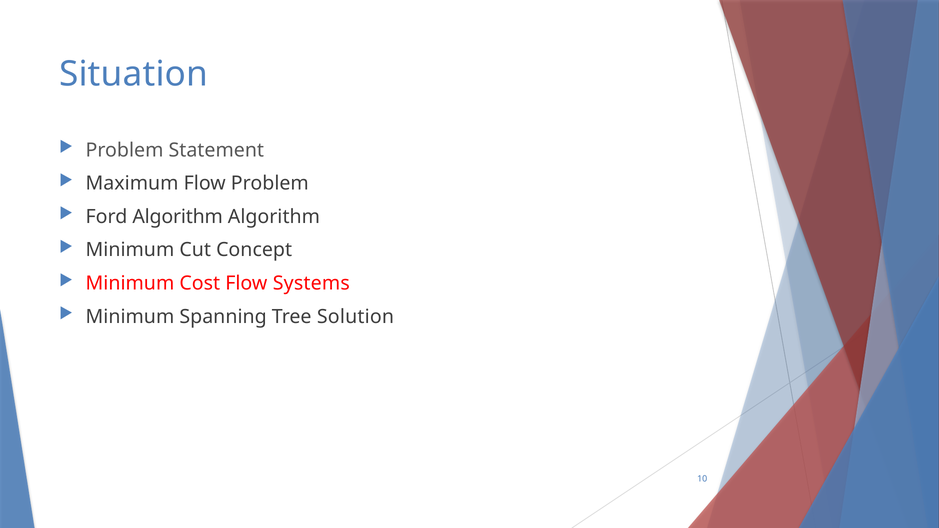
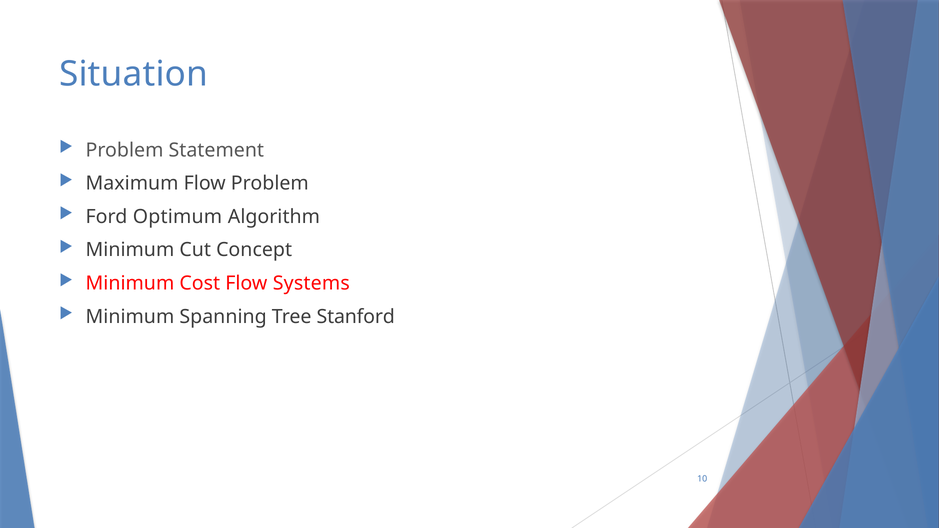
Ford Algorithm: Algorithm -> Optimum (177, 217)
Solution: Solution -> Stanford (356, 317)
